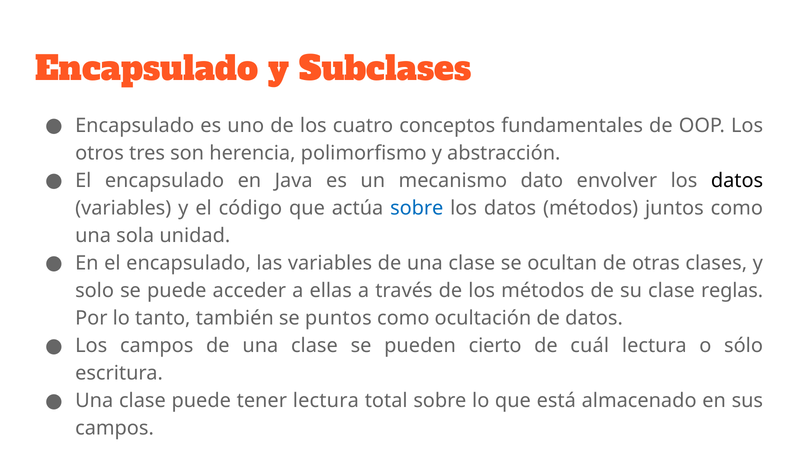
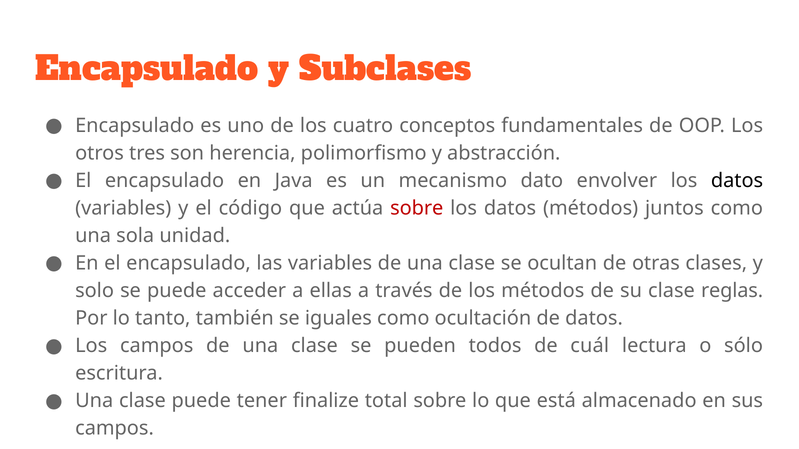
sobre colour: blue -> red (417, 208)
puntos: puntos -> iguales (338, 319)
cierto: cierto -> todos (495, 346)
tener lectura: lectura -> finalize (326, 401)
